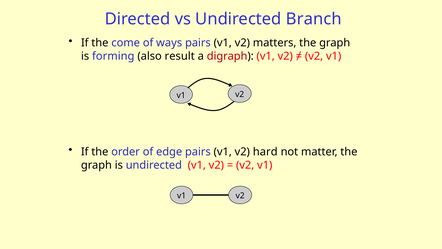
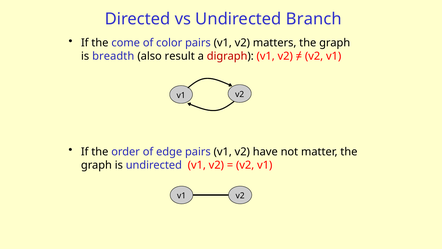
ways: ways -> color (169, 43)
forming: forming -> breadth (113, 56)
hard: hard -> have (265, 152)
